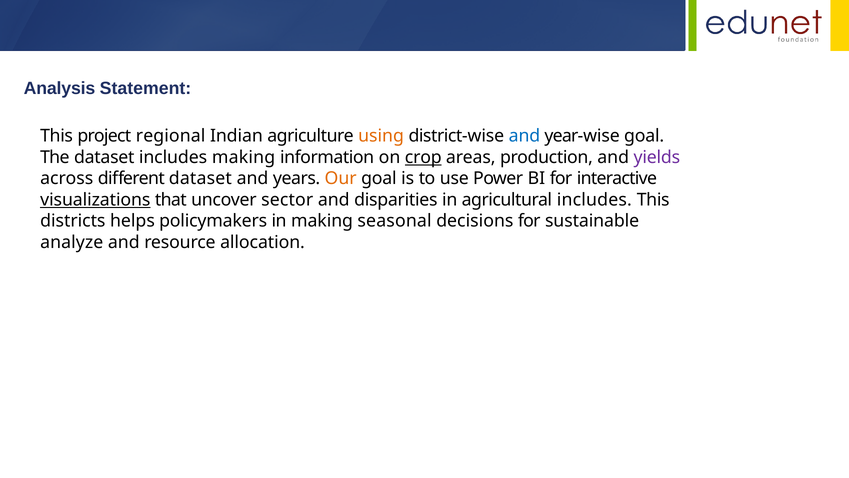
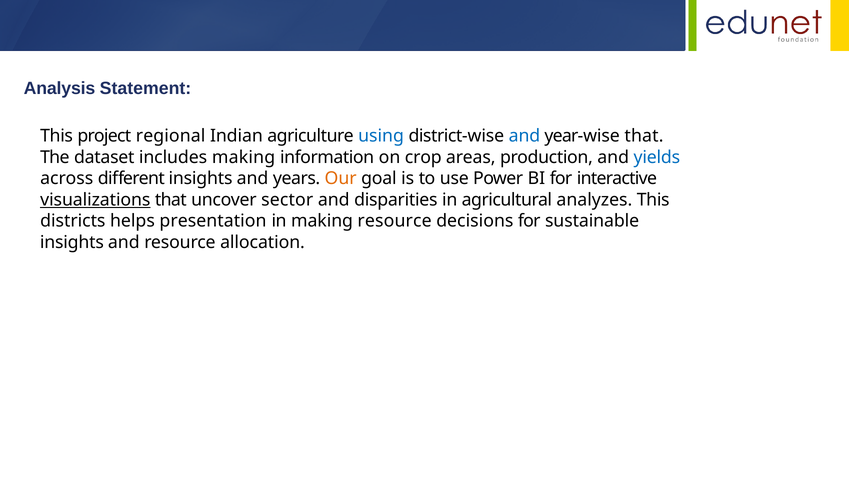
using colour: orange -> blue (381, 136)
year-wise goal: goal -> that (644, 136)
crop underline: present -> none (423, 157)
yields colour: purple -> blue (657, 157)
different dataset: dataset -> insights (201, 178)
agricultural includes: includes -> analyzes (594, 200)
policymakers: policymakers -> presentation (213, 221)
making seasonal: seasonal -> resource (395, 221)
analyze: analyze -> insights (72, 242)
